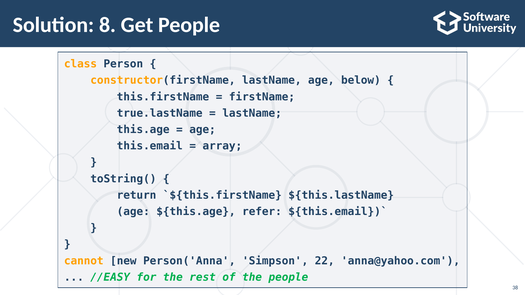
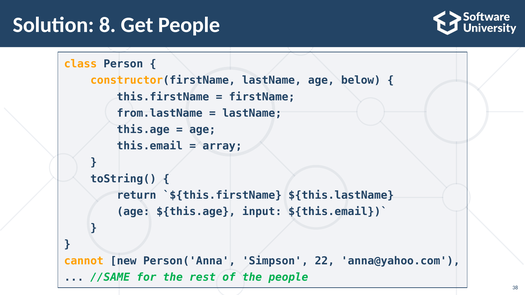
true.lastName: true.lastName -> from.lastName (160, 113)
refer: refer -> input (262, 212)
//EASY: //EASY -> //SAME (110, 277)
